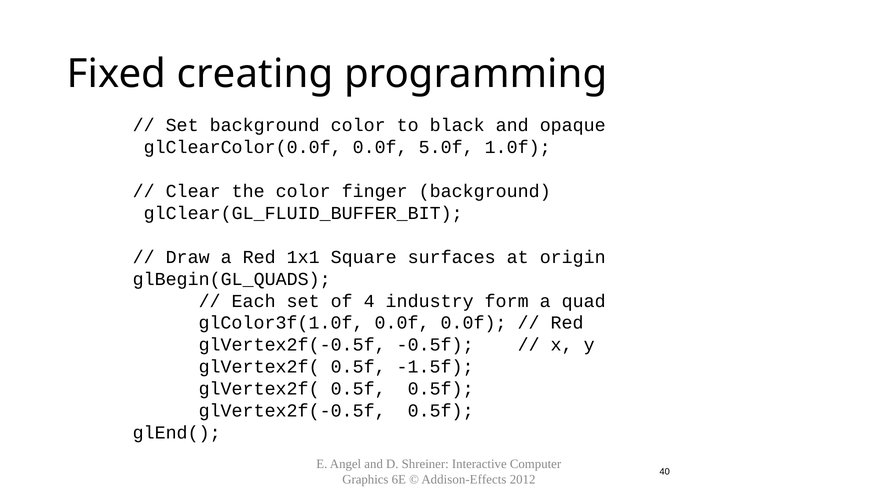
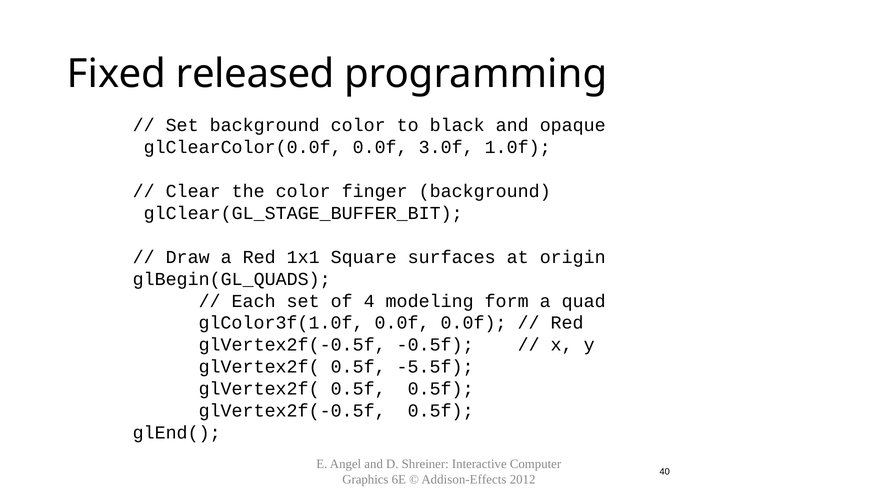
creating: creating -> released (255, 74)
5.0f: 5.0f -> 3.0f (446, 147)
glClear(GL_FLUID_BUFFER_BIT: glClear(GL_FLUID_BUFFER_BIT -> glClear(GL_STAGE_BUFFER_BIT (303, 213)
industry: industry -> modeling (430, 301)
-1.5f: -1.5f -> -5.5f (435, 367)
